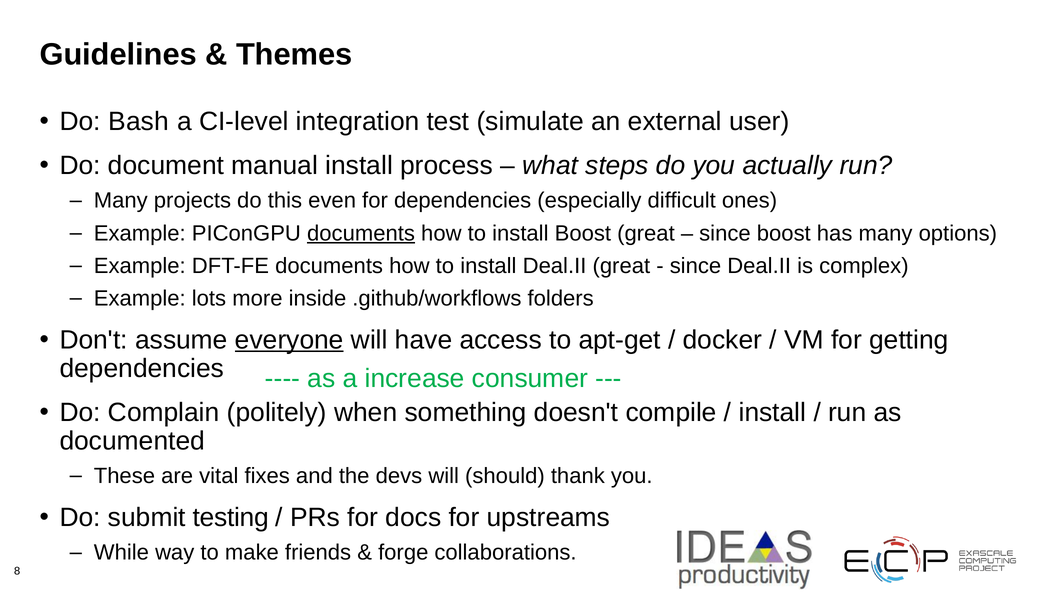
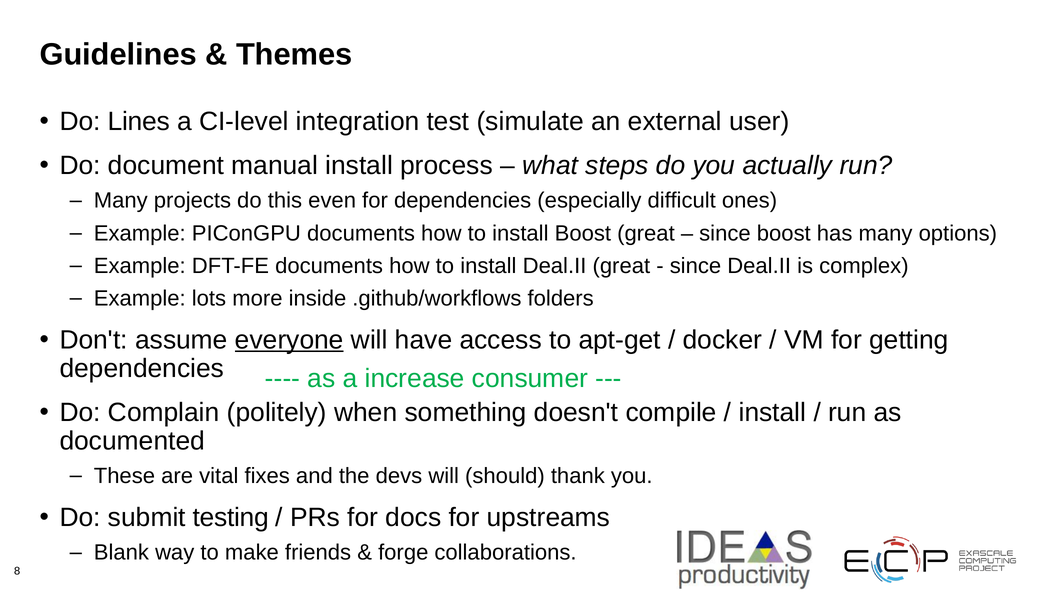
Bash: Bash -> Lines (139, 122)
documents underline: present -> none (361, 233)
While: While -> Blank (121, 552)
